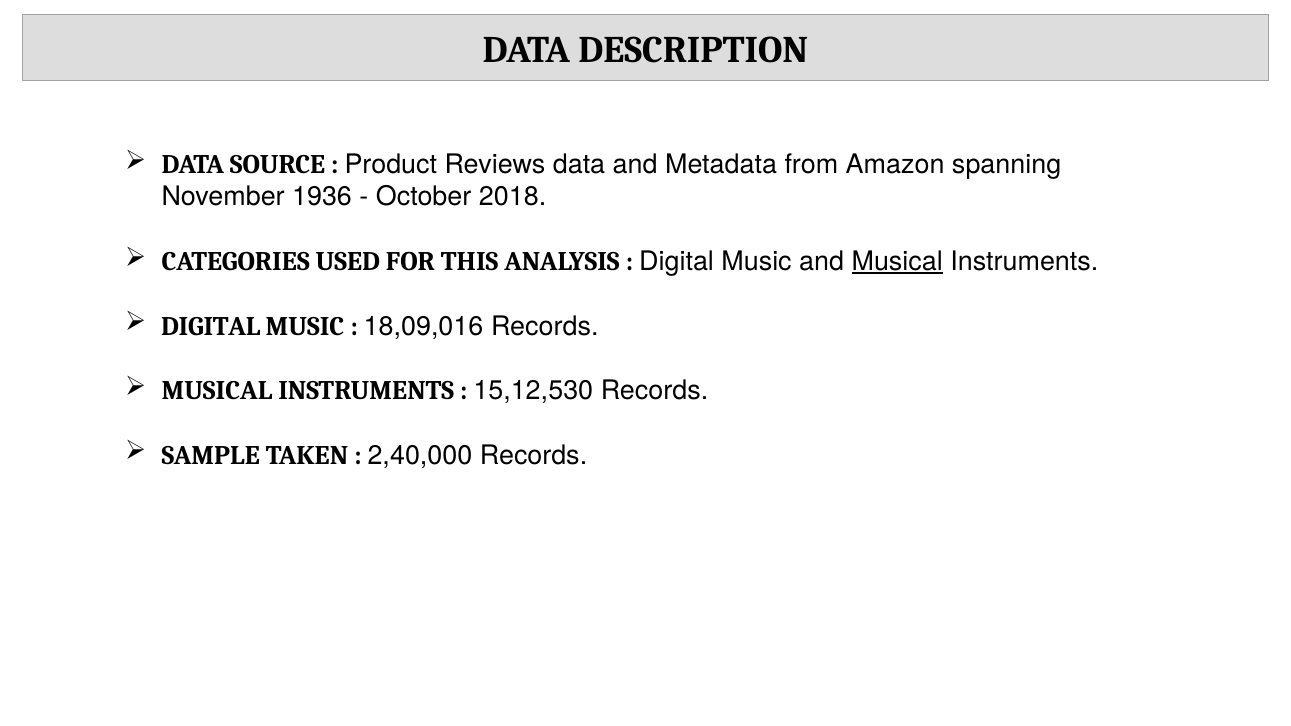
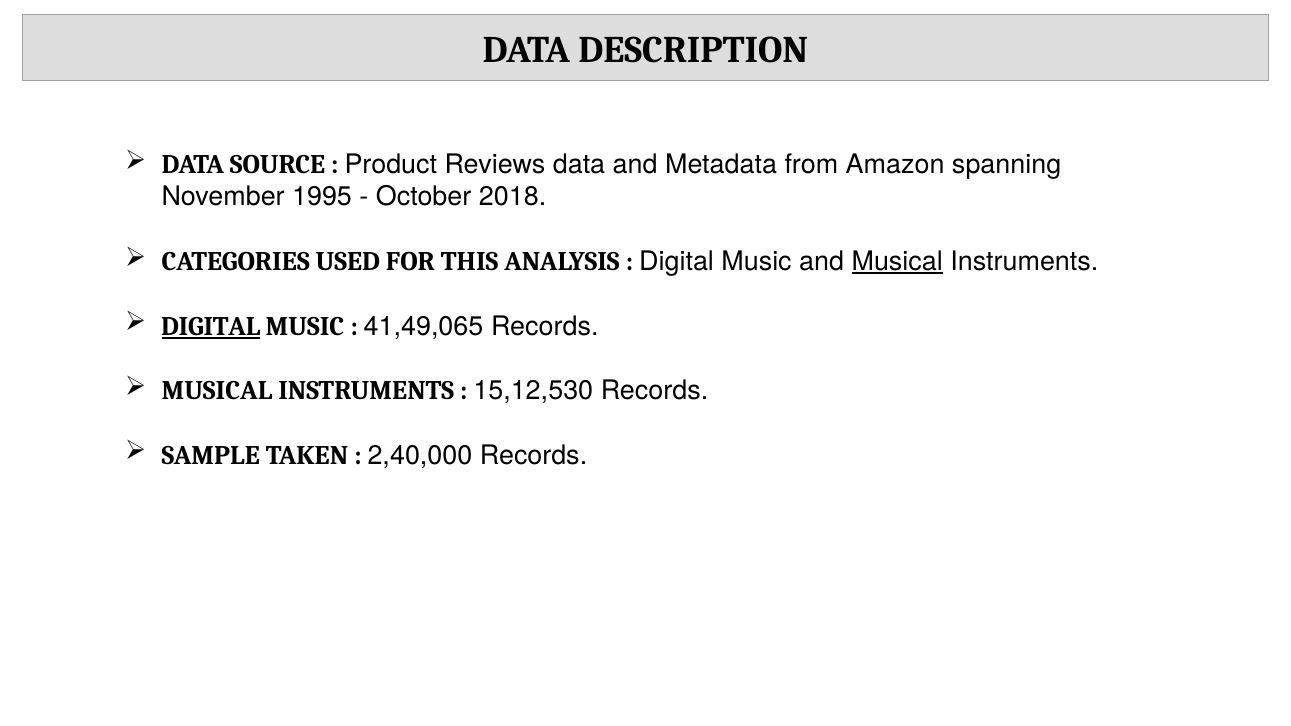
1936: 1936 -> 1995 (322, 197)
DIGITAL underline: none -> present (211, 326)
18,09,016: 18,09,016 -> 41,49,065 (424, 326)
